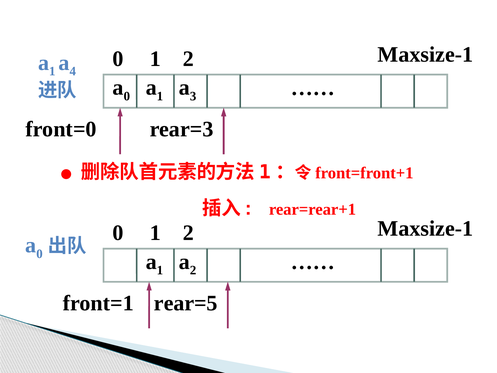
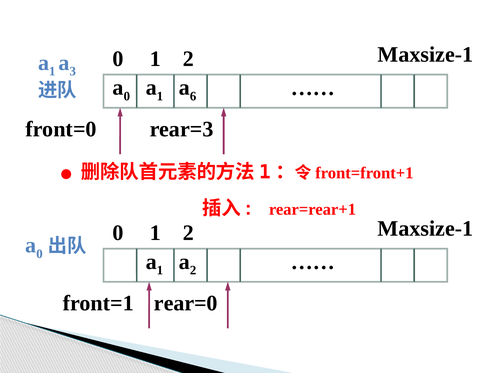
4: 4 -> 3 (73, 71)
3: 3 -> 6 (193, 96)
rear=5: rear=5 -> rear=0 (186, 303)
